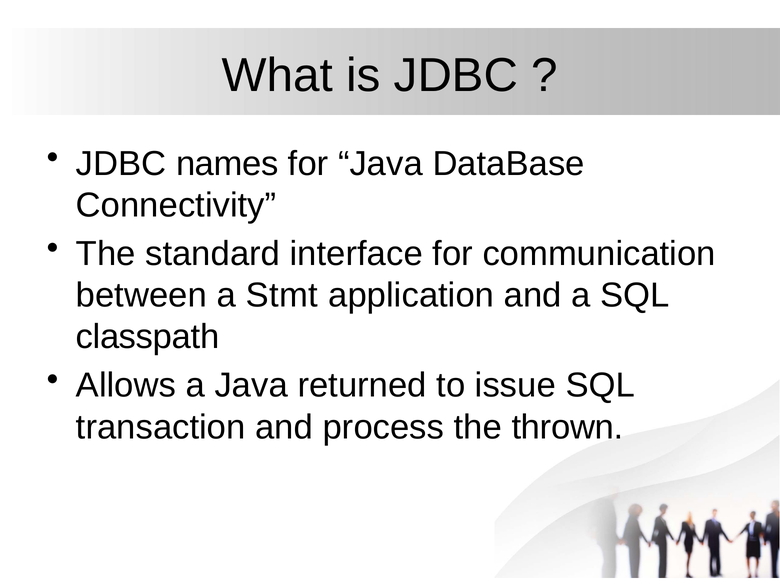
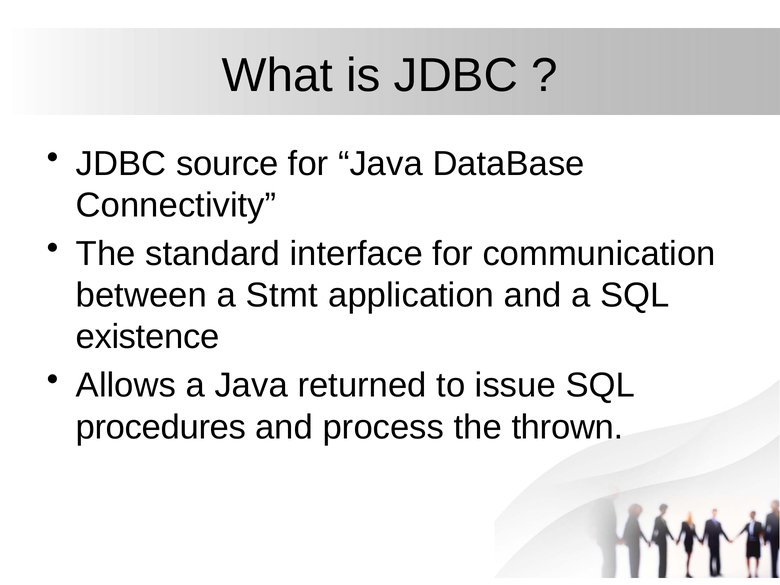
names: names -> source (227, 164)
classpath: classpath -> existence (147, 337)
transaction: transaction -> procedures (161, 427)
